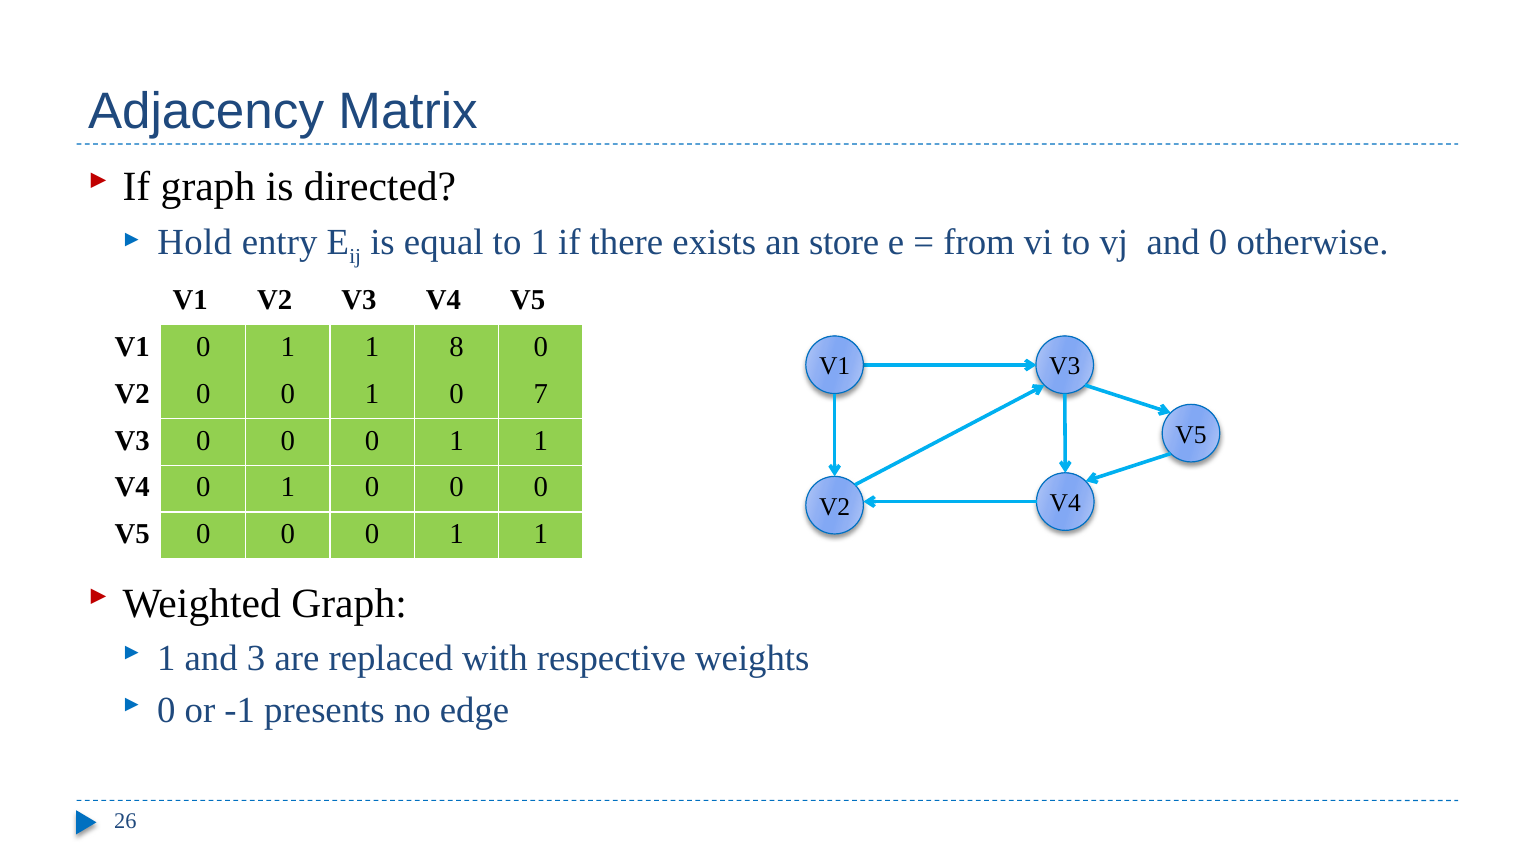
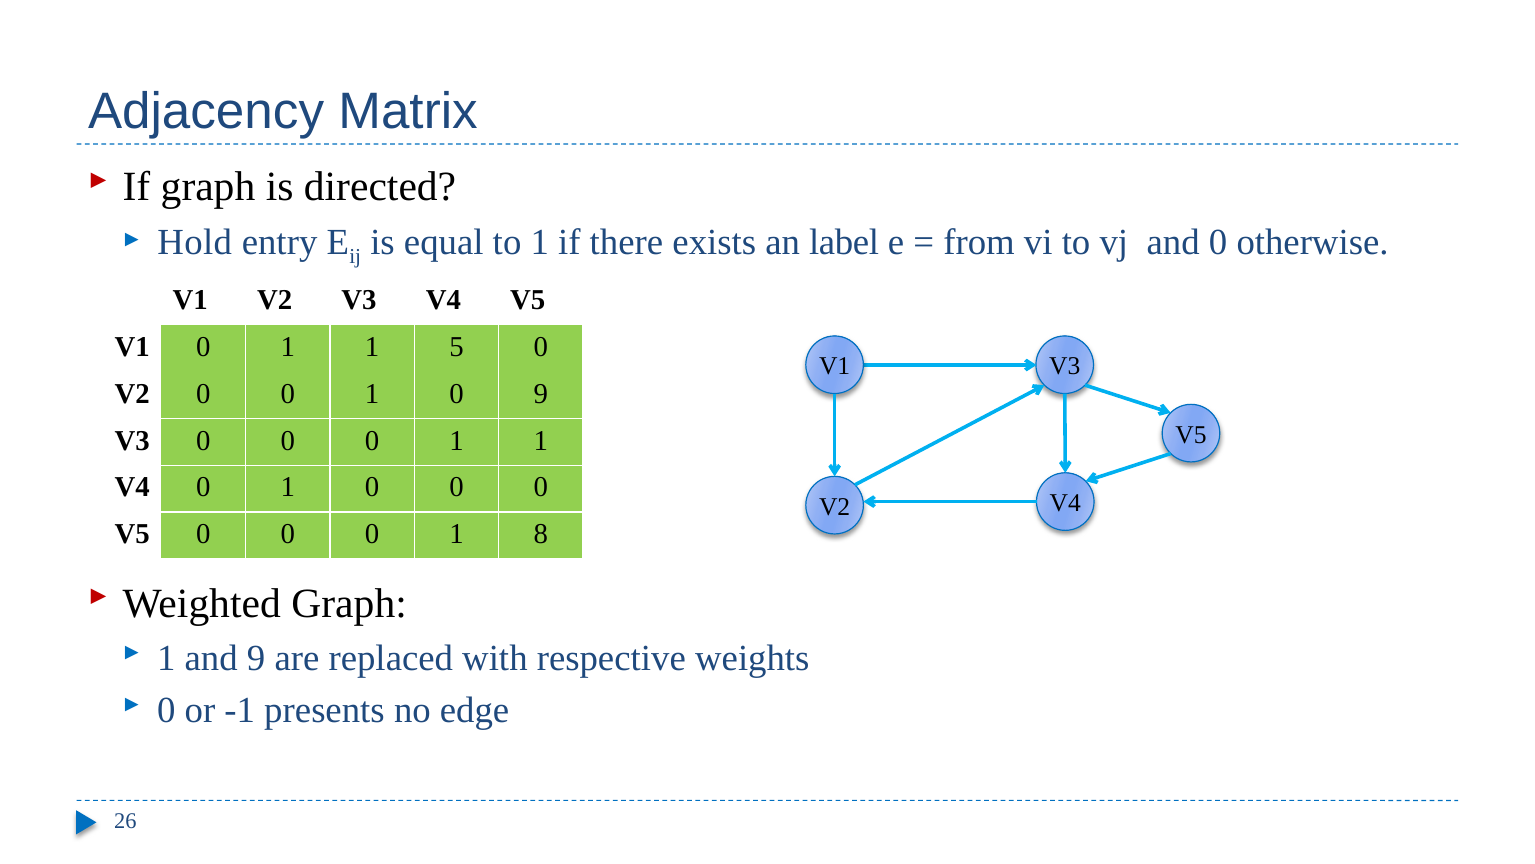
store: store -> label (844, 242)
8: 8 -> 5 (456, 347)
0 7: 7 -> 9 (541, 394)
1: 1 -> 8 (541, 534)
and 3: 3 -> 9 (256, 658)
